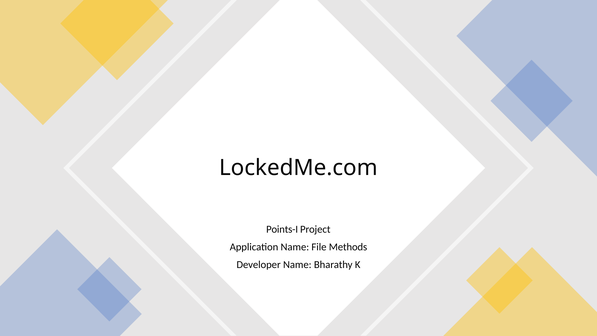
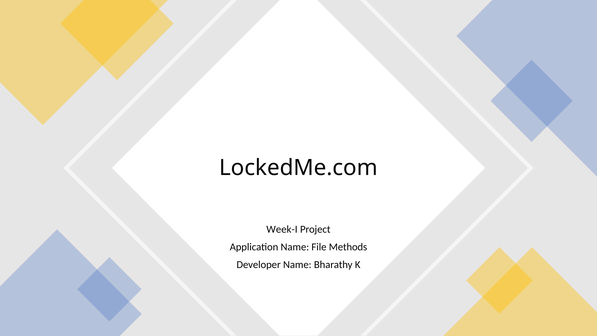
Points-I: Points-I -> Week-I (282, 229)
